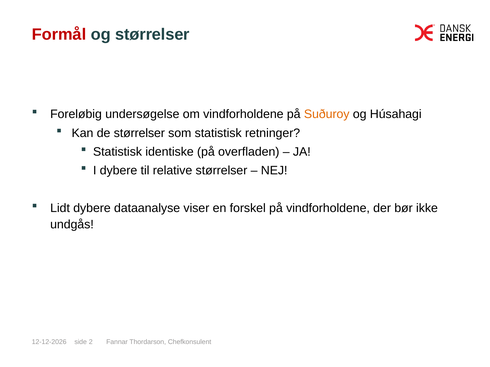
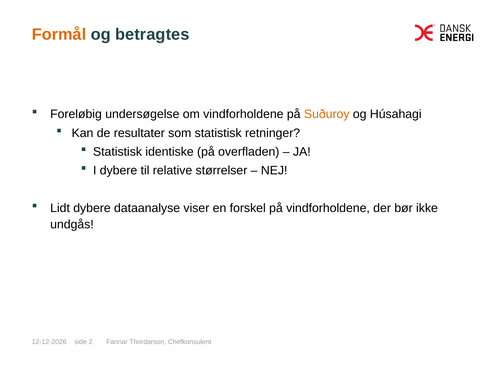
Formål colour: red -> orange (59, 34)
og størrelser: størrelser -> betragtes (152, 34)
de størrelser: størrelser -> resultater (139, 133)
